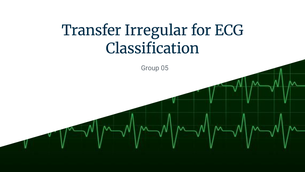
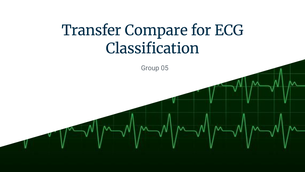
Irregular: Irregular -> Compare (156, 30)
